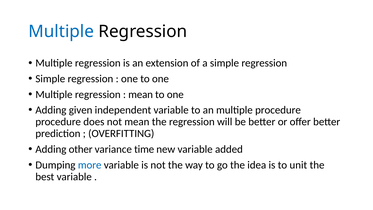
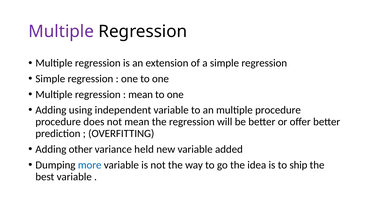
Multiple colour: blue -> purple (61, 31)
given: given -> using (81, 110)
time: time -> held (144, 149)
unit: unit -> ship (298, 165)
